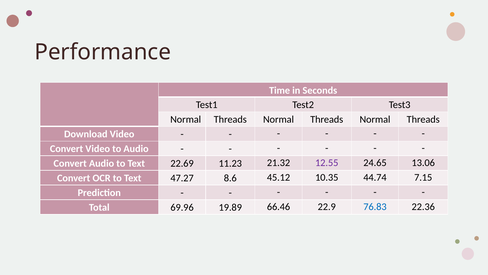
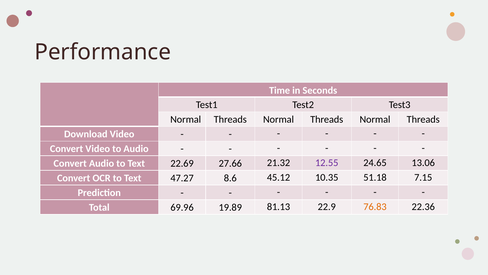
11.23: 11.23 -> 27.66 (230, 163)
44.74: 44.74 -> 51.18 (375, 177)
66.46: 66.46 -> 81.13 (279, 207)
76.83 colour: blue -> orange (375, 207)
